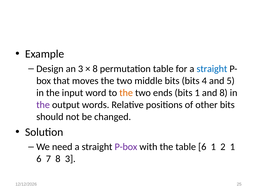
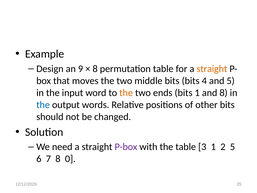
an 3: 3 -> 9 (81, 69)
straight colour: blue -> orange (212, 69)
the colour: purple -> blue (43, 105)
table 6: 6 -> 3 (202, 147)
2 1: 1 -> 5 (232, 147)
8 3: 3 -> 0 (70, 159)
